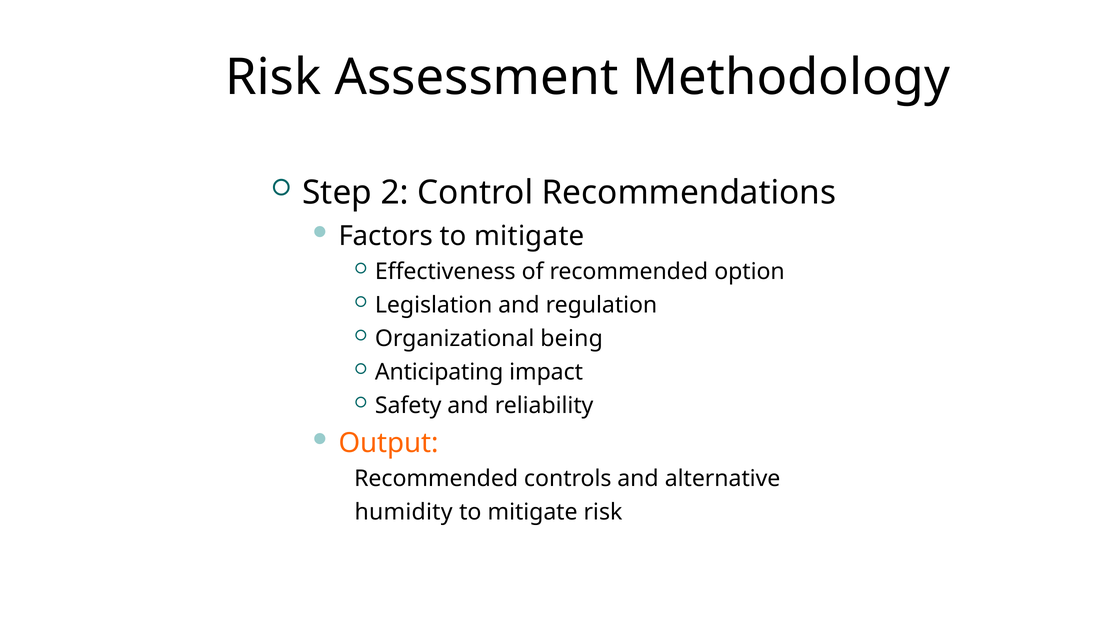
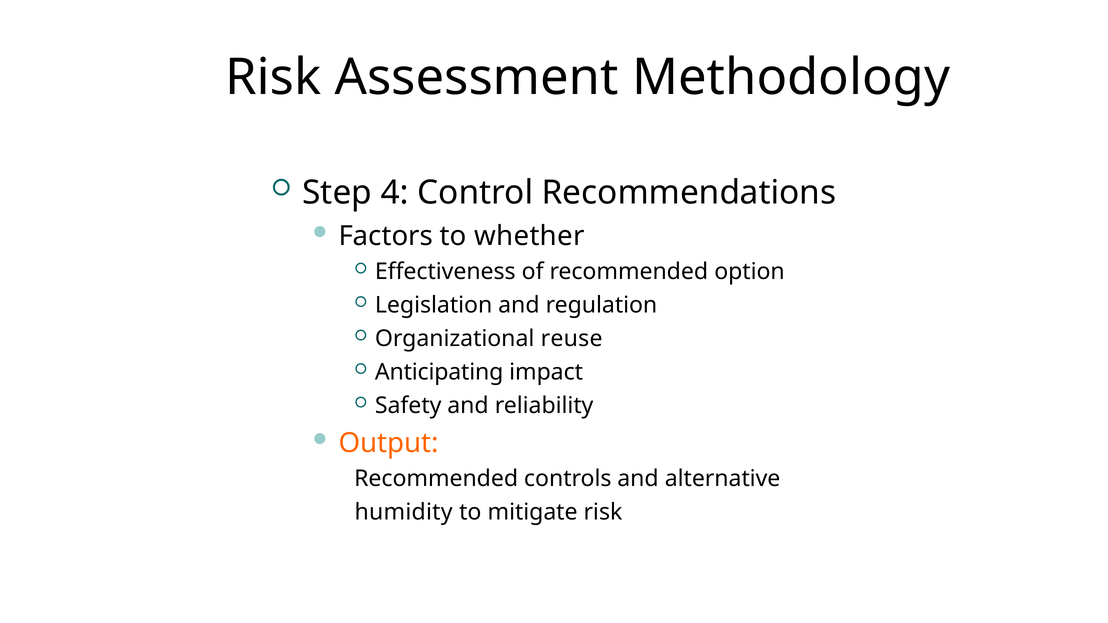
2: 2 -> 4 (395, 193)
Factors to mitigate: mitigate -> whether (529, 236)
being: being -> reuse (572, 339)
